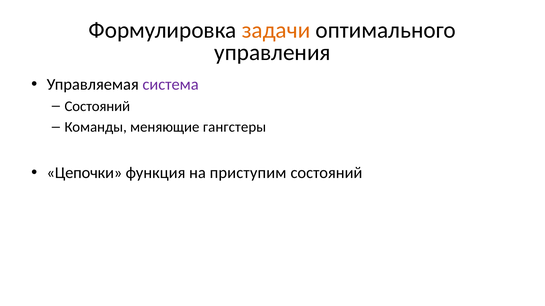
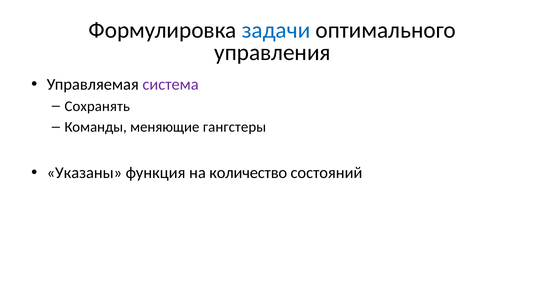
задачи colour: orange -> blue (276, 30)
Состояний: Состояний -> Сохранять (97, 106)
Цепочки: Цепочки -> Указаны (84, 173)
приступим: приступим -> количество (248, 173)
